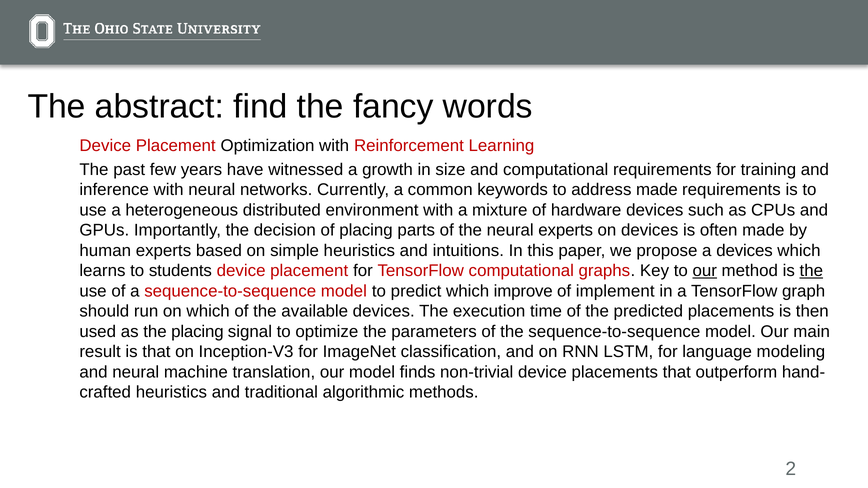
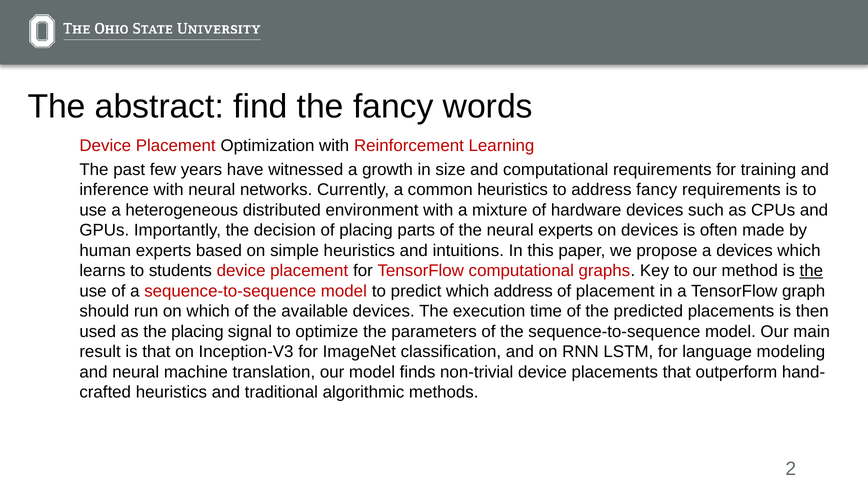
common keywords: keywords -> heuristics (513, 190)
address made: made -> fancy (657, 190)
our underline: present -> none (705, 271)
which improve: improve -> address (523, 291)
of implement: implement -> placement (615, 291)
